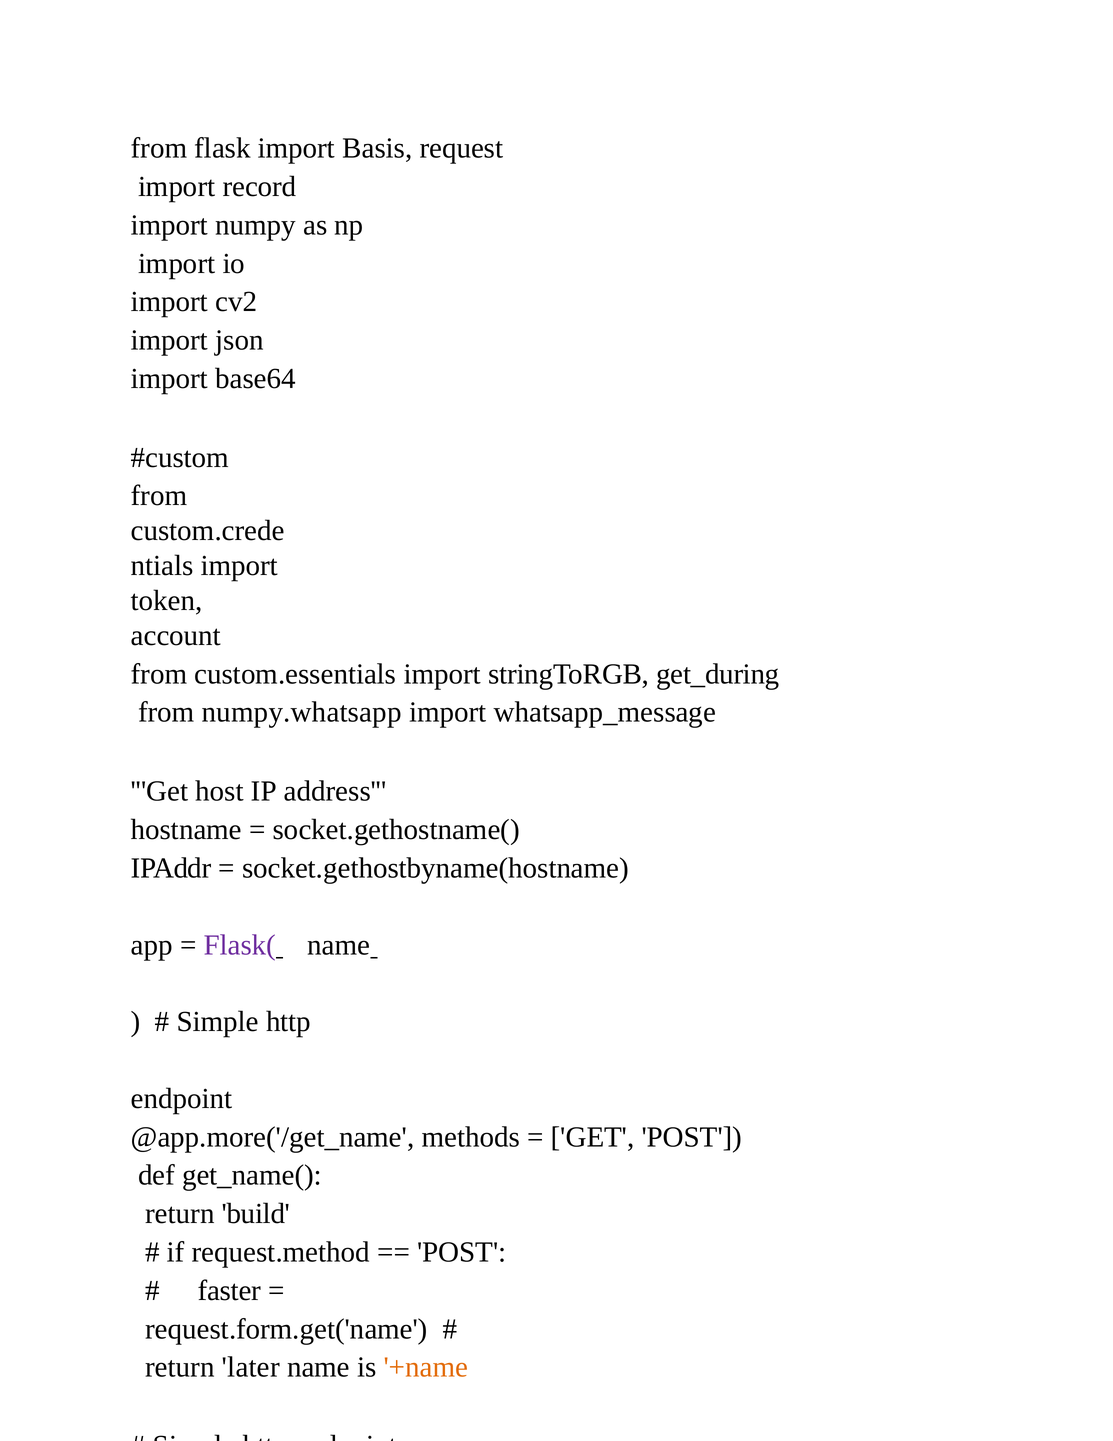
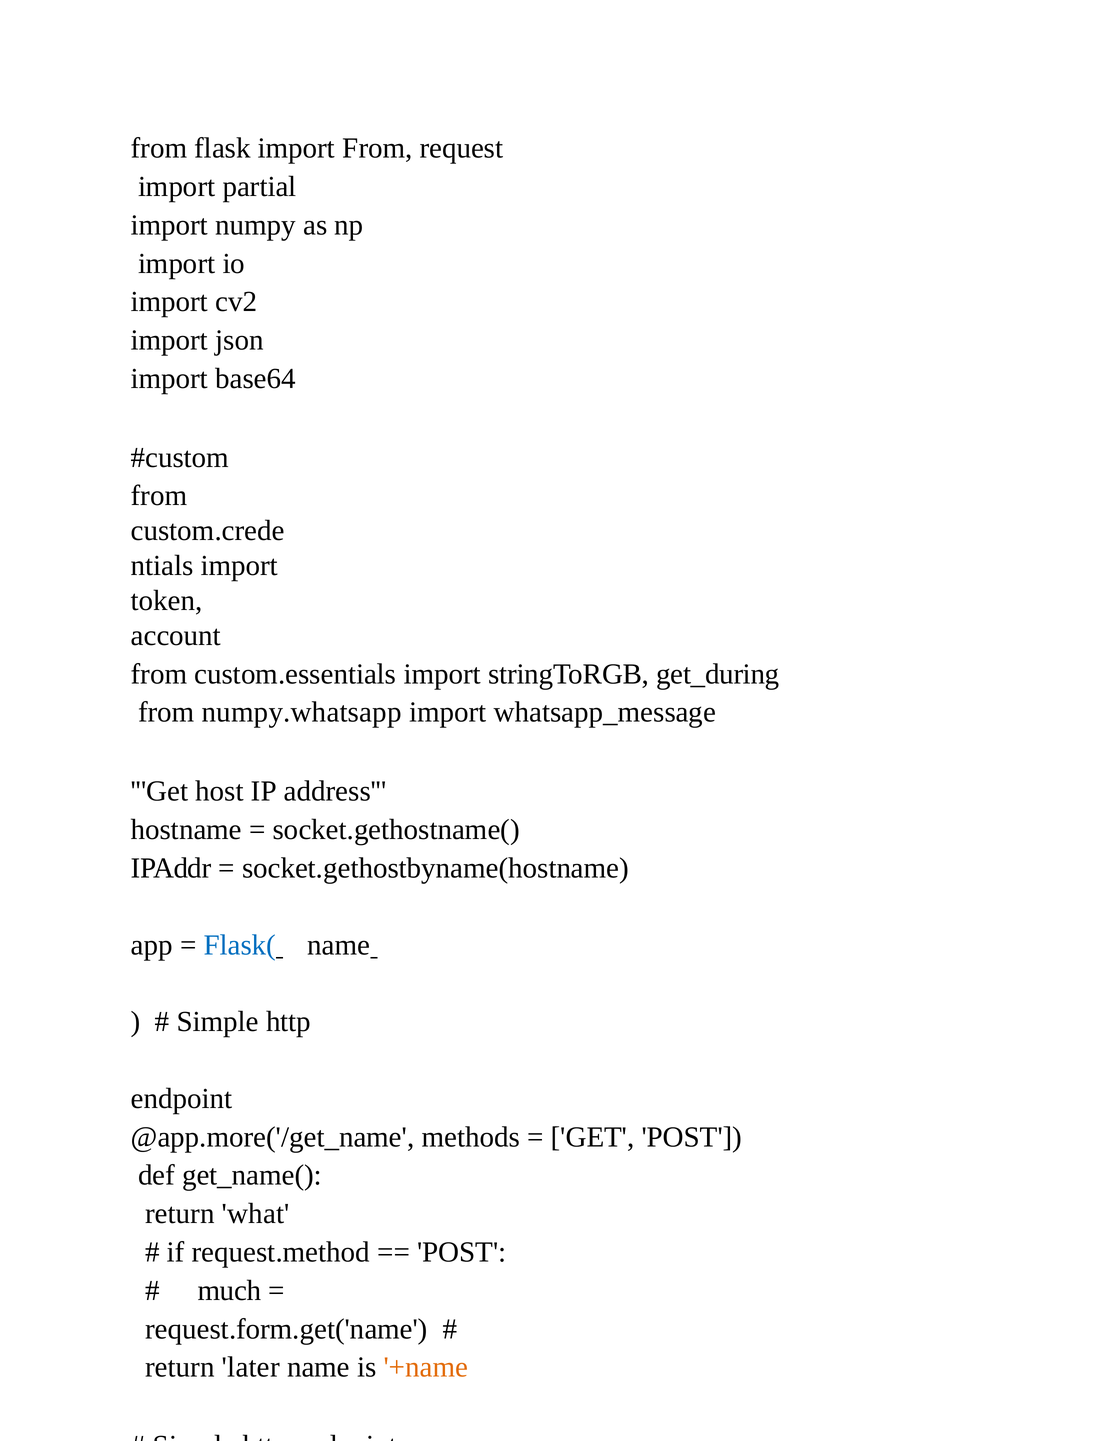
import Basis: Basis -> From (377, 148)
record: record -> partial (260, 187)
Flask( colour: purple -> blue (240, 945)
build: build -> what (256, 1213)
faster: faster -> much (229, 1290)
